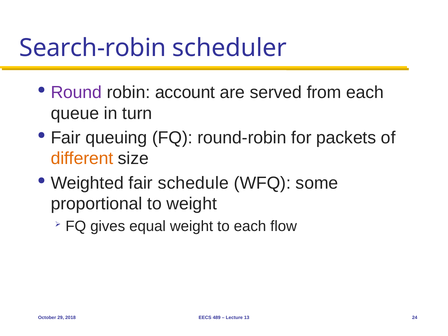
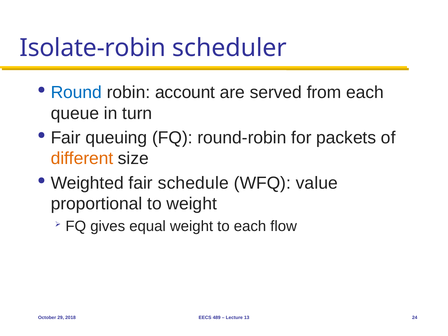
Search-robin: Search-robin -> Isolate-robin (93, 48)
Round colour: purple -> blue (76, 92)
some: some -> value (317, 183)
